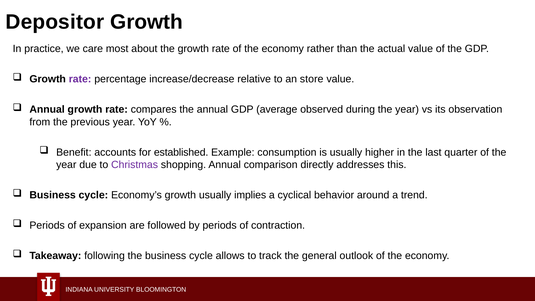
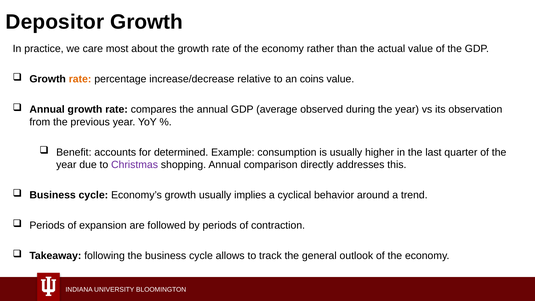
rate colour: purple -> orange (80, 79)
store: store -> coins (312, 79)
established: established -> determined (181, 152)
